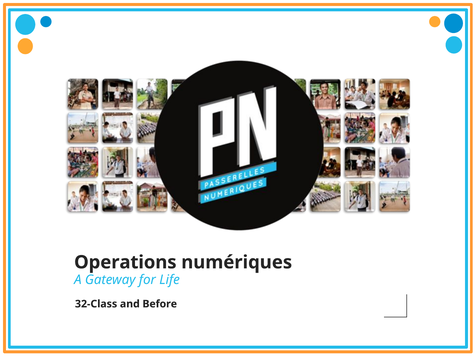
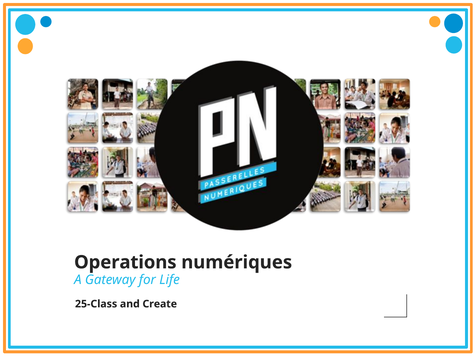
32-Class: 32-Class -> 25-Class (96, 304)
Before: Before -> Create (160, 304)
